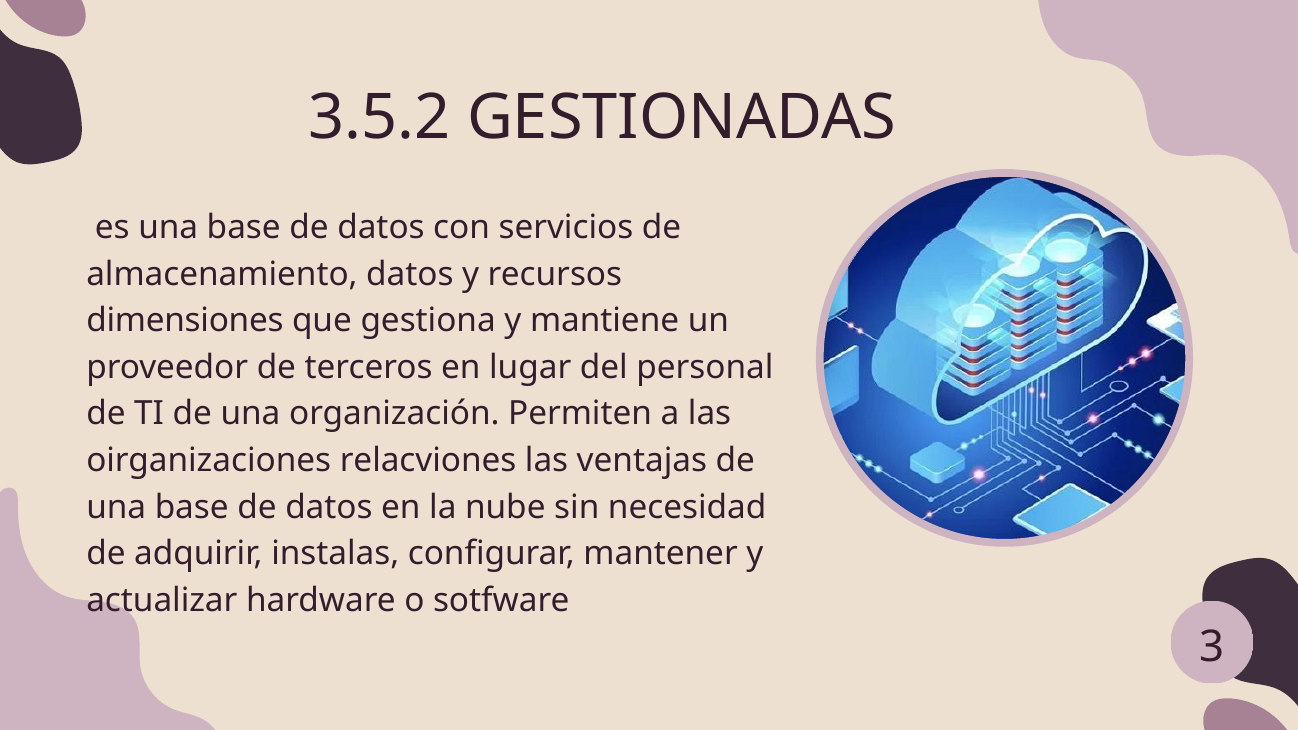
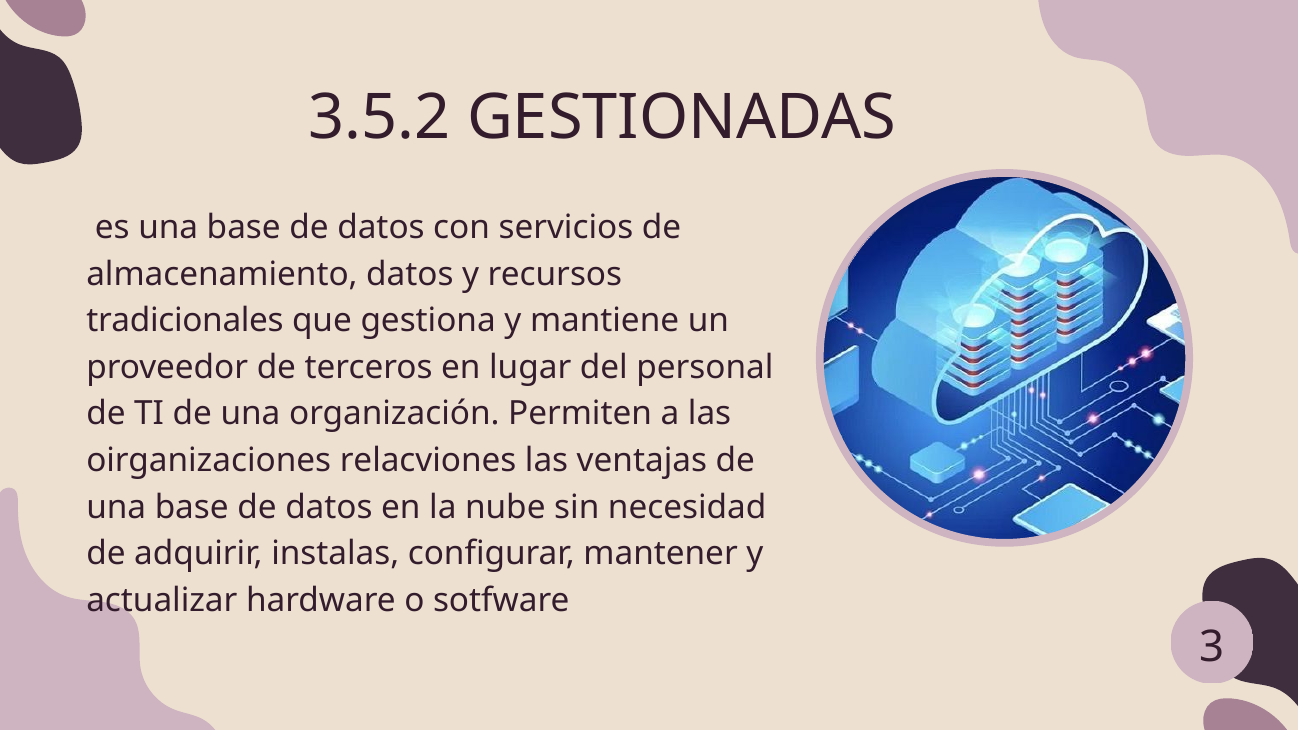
dimensiones: dimensiones -> tradicionales (185, 321)
